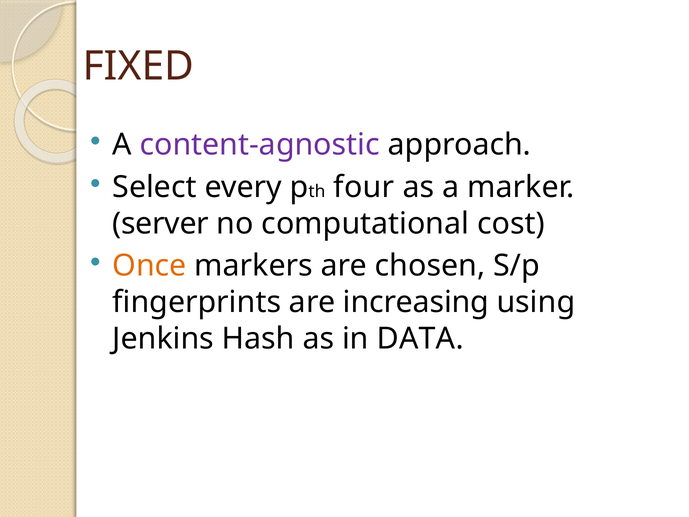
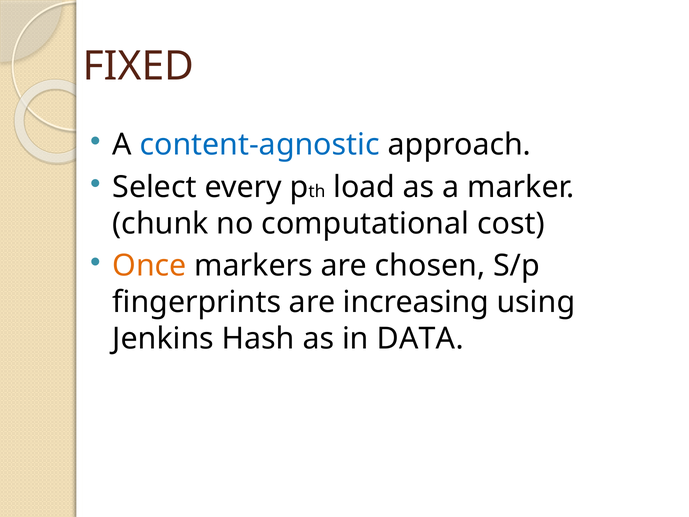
content-agnostic colour: purple -> blue (260, 145)
four: four -> load (364, 187)
server: server -> chunk (160, 223)
